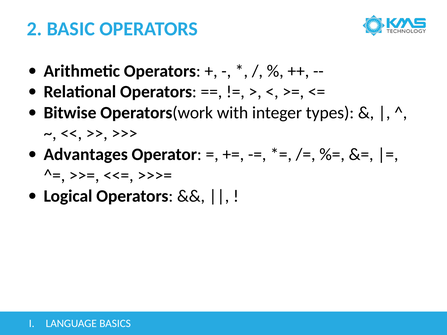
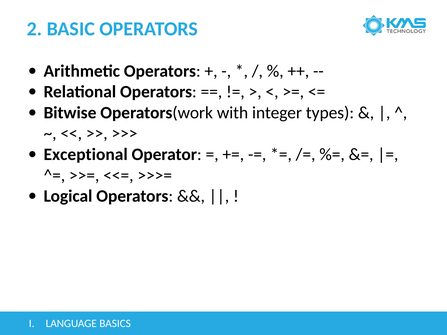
Advantages: Advantages -> Exceptional (86, 155)
